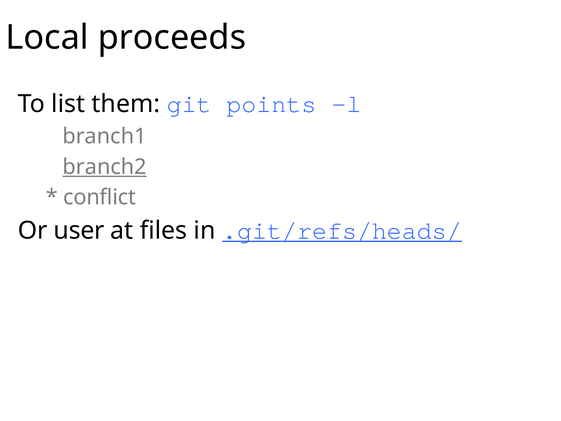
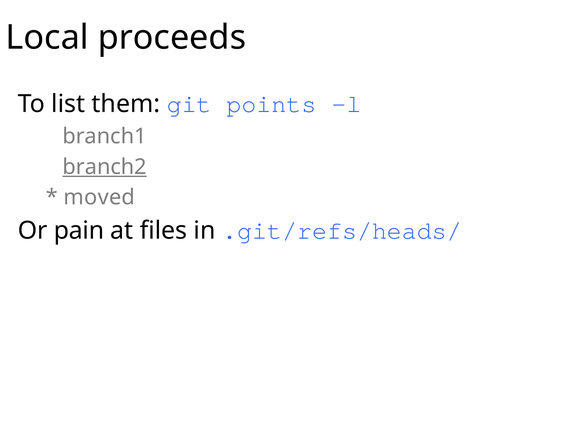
conflict: conflict -> moved (99, 197)
user: user -> pain (79, 231)
.git/refs/heads/ underline: present -> none (342, 231)
